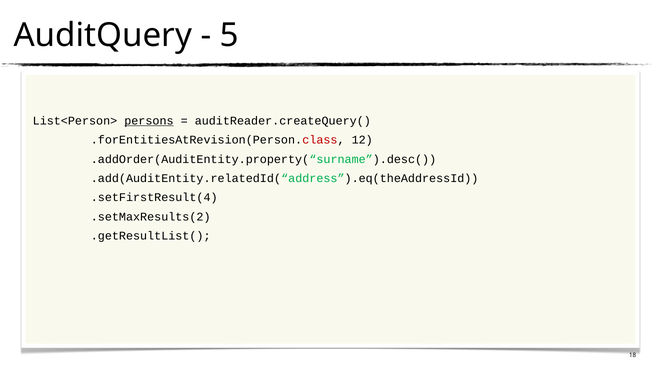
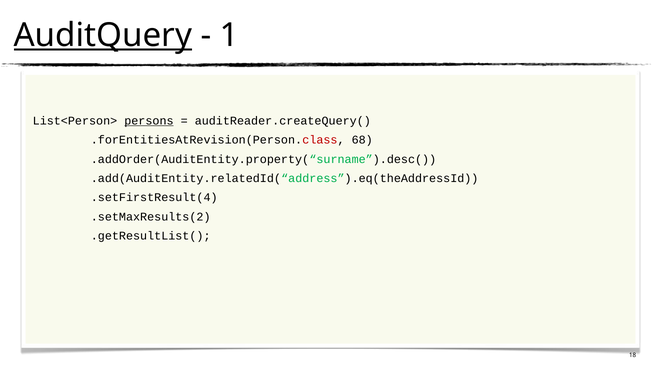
AuditQuery underline: none -> present (103, 35)
5: 5 -> 1 (229, 35)
12: 12 -> 68 (362, 140)
